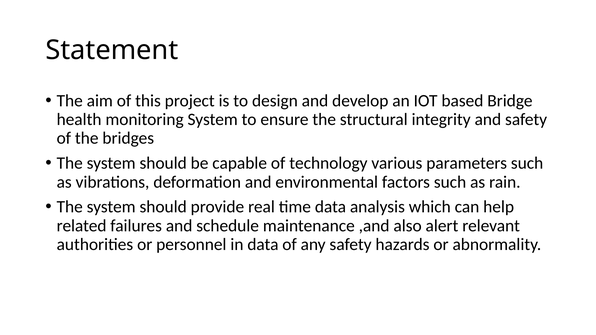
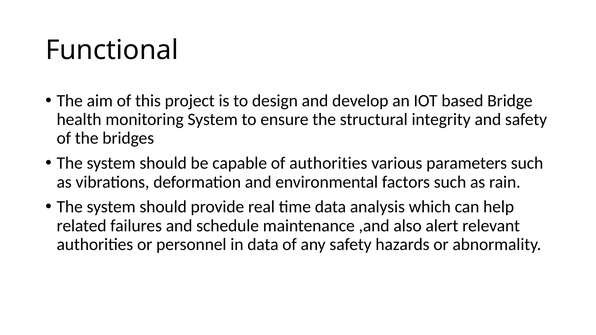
Statement: Statement -> Functional (112, 50)
of technology: technology -> authorities (328, 163)
